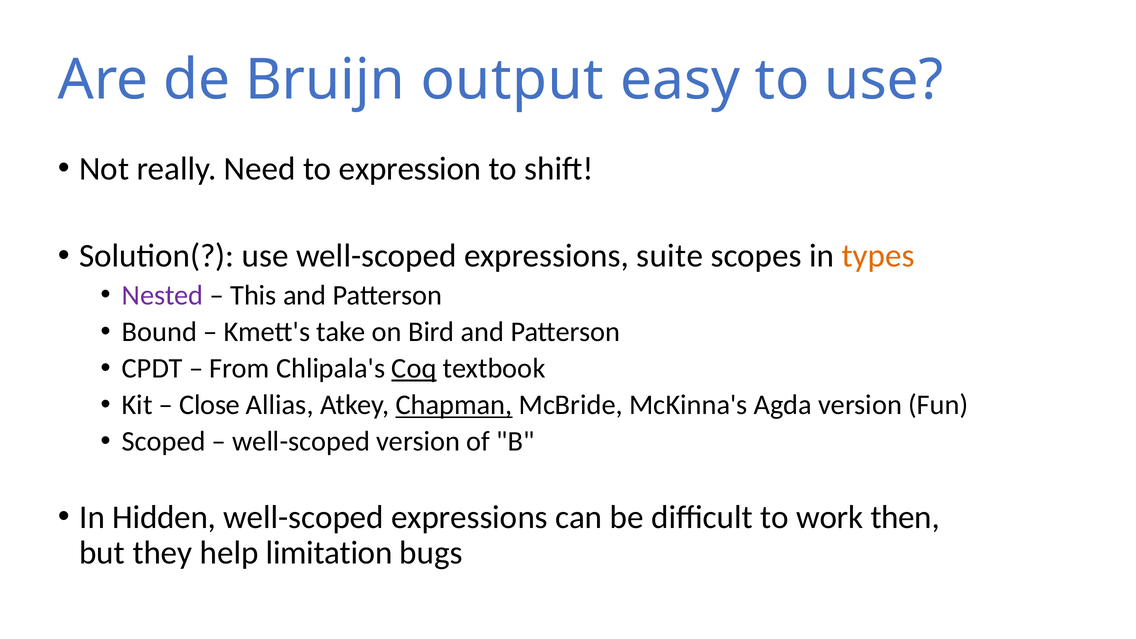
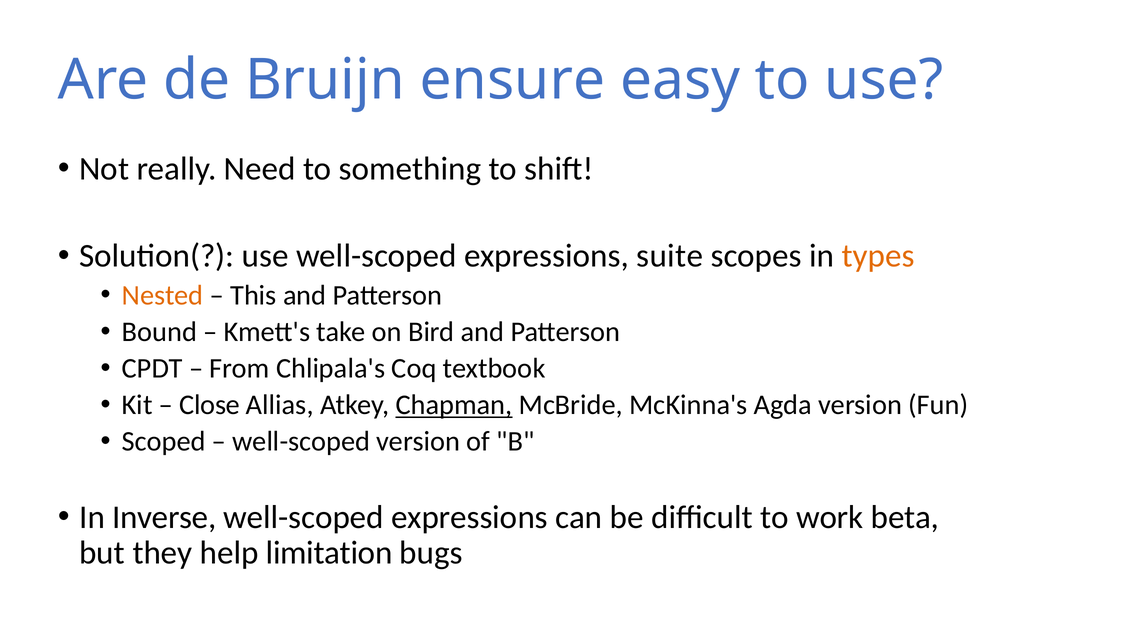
output: output -> ensure (512, 80)
expression: expression -> something (410, 169)
Nested colour: purple -> orange (163, 295)
Coq underline: present -> none (414, 368)
Hidden: Hidden -> Inverse (164, 517)
then: then -> beta (905, 517)
